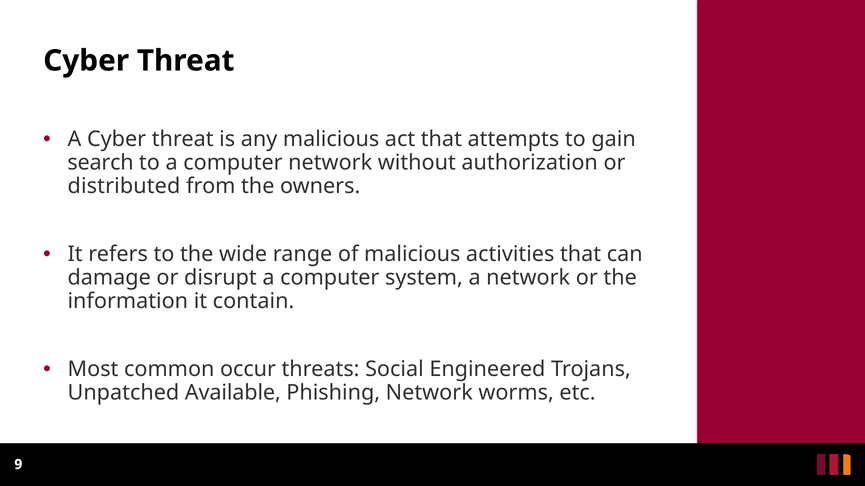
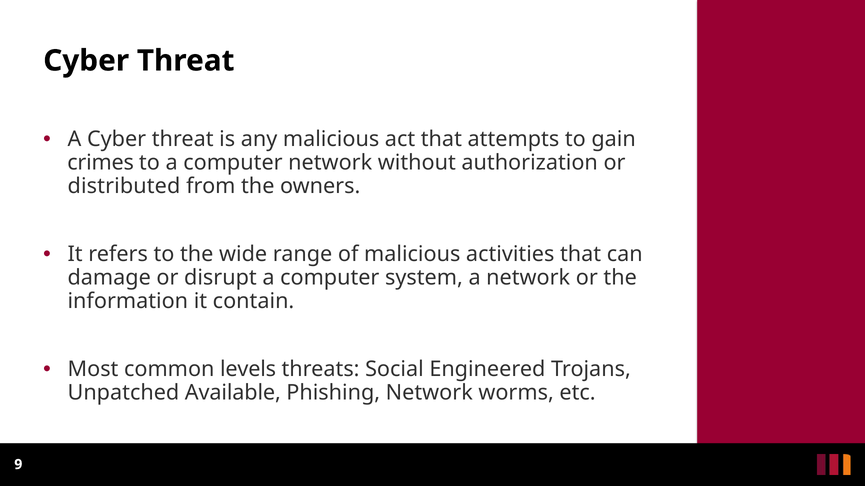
search: search -> crimes (101, 163)
occur: occur -> levels (248, 370)
